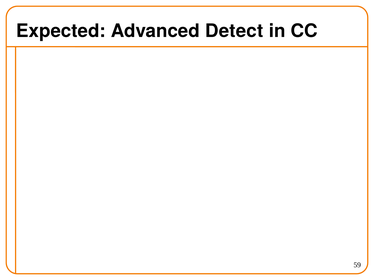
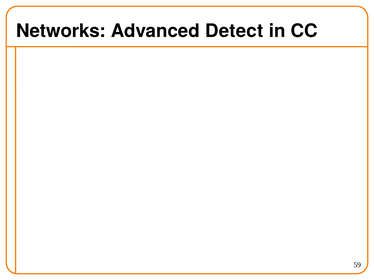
Expected: Expected -> Networks (61, 31)
